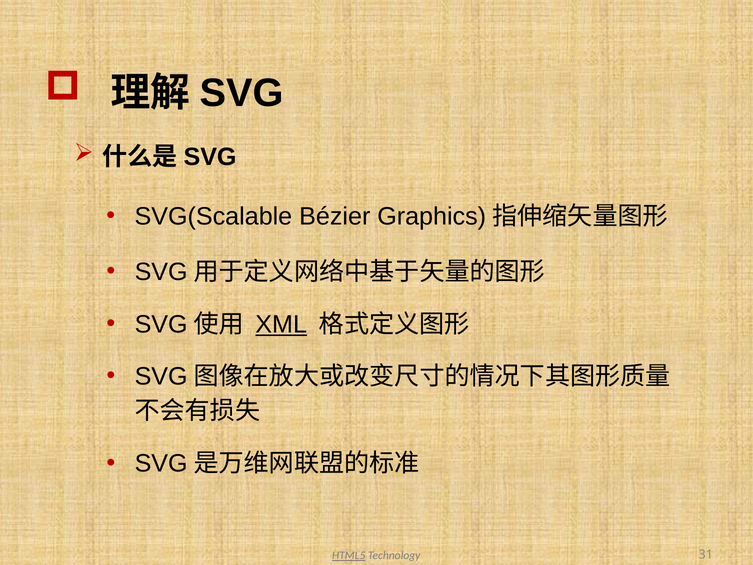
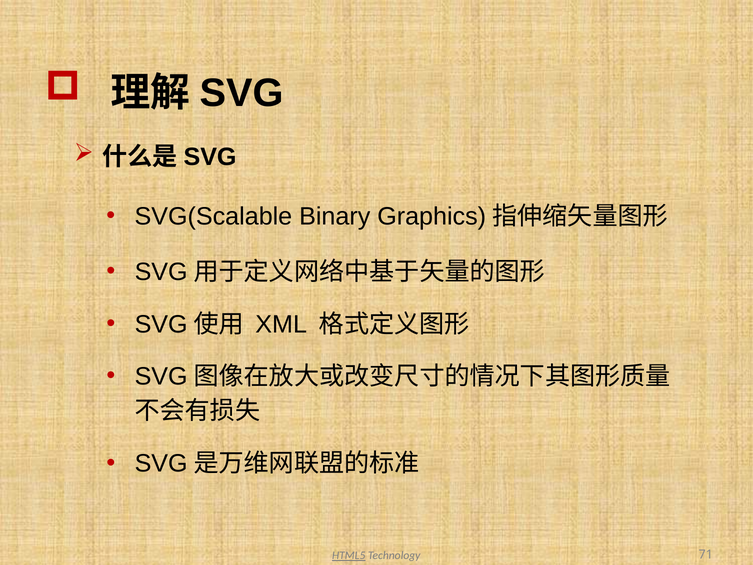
Bézier: Bézier -> Binary (335, 216)
XML underline: present -> none (281, 324)
31: 31 -> 71 (706, 554)
